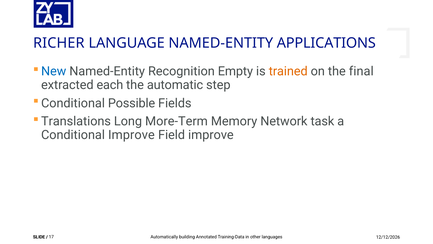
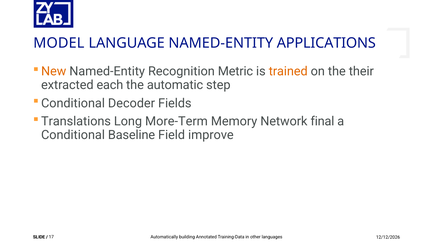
RICHER: RICHER -> MODEL (59, 43)
New colour: blue -> orange (54, 71)
Empty: Empty -> Metric (235, 71)
final: final -> their (361, 71)
Possible: Possible -> Decoder (131, 103)
task: task -> final (322, 121)
Conditional Improve: Improve -> Baseline (132, 135)
